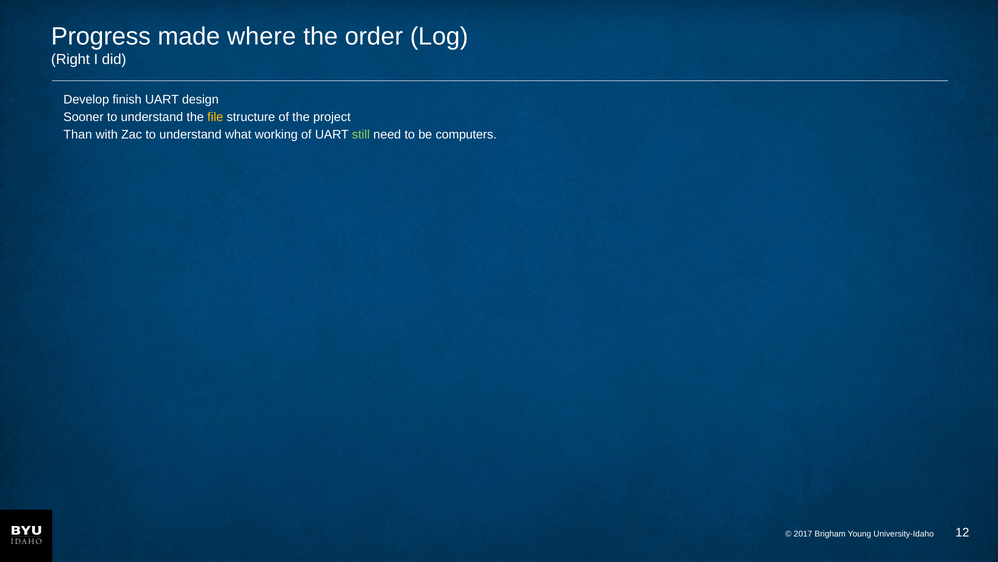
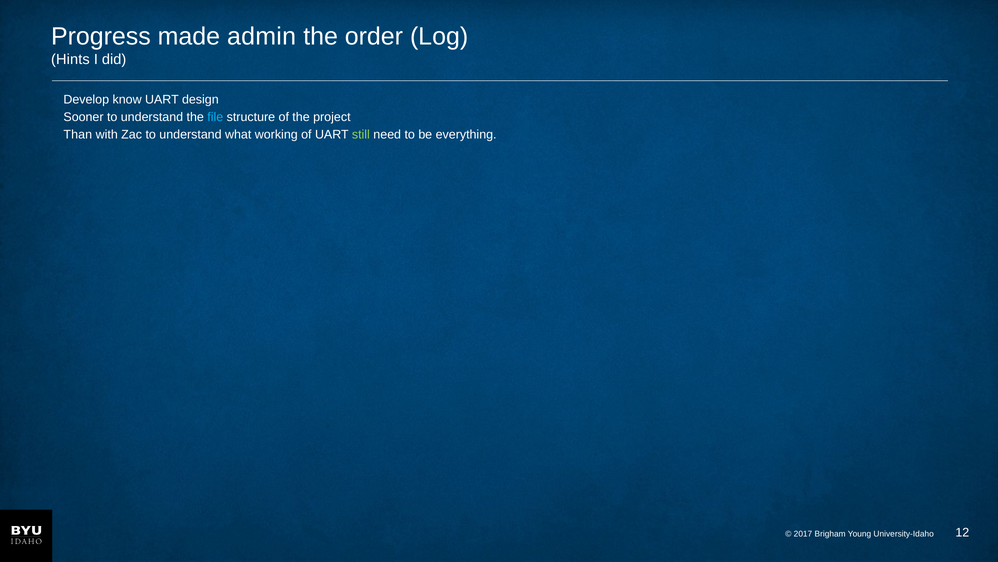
where: where -> admin (262, 36)
Right: Right -> Hints (70, 59)
finish: finish -> know (127, 99)
file colour: yellow -> light blue (215, 117)
computers: computers -> everything (466, 134)
